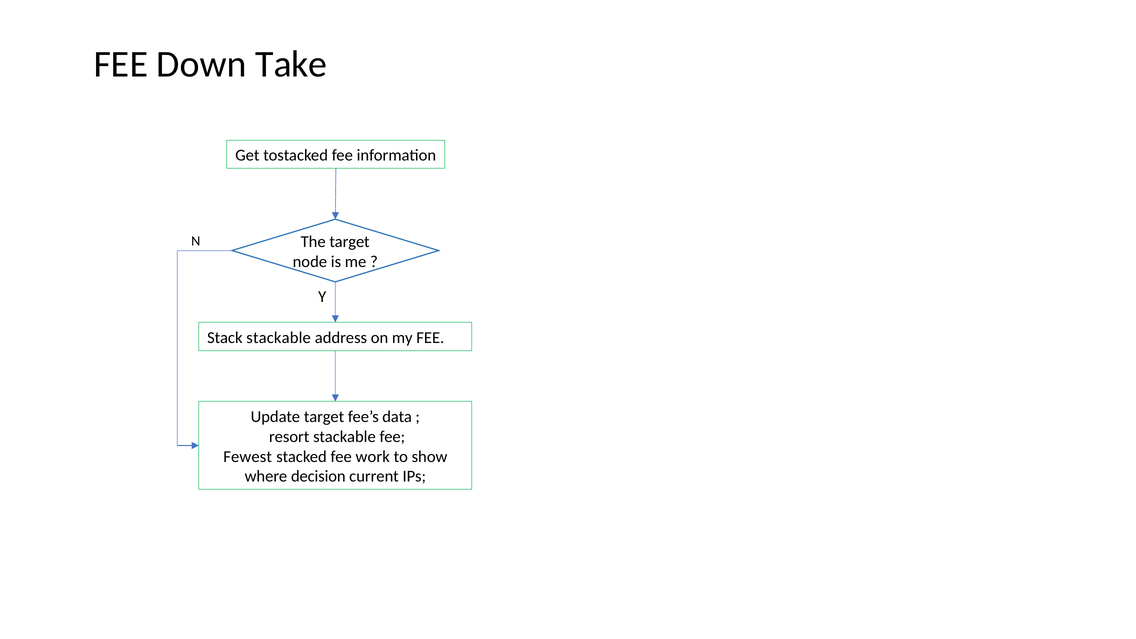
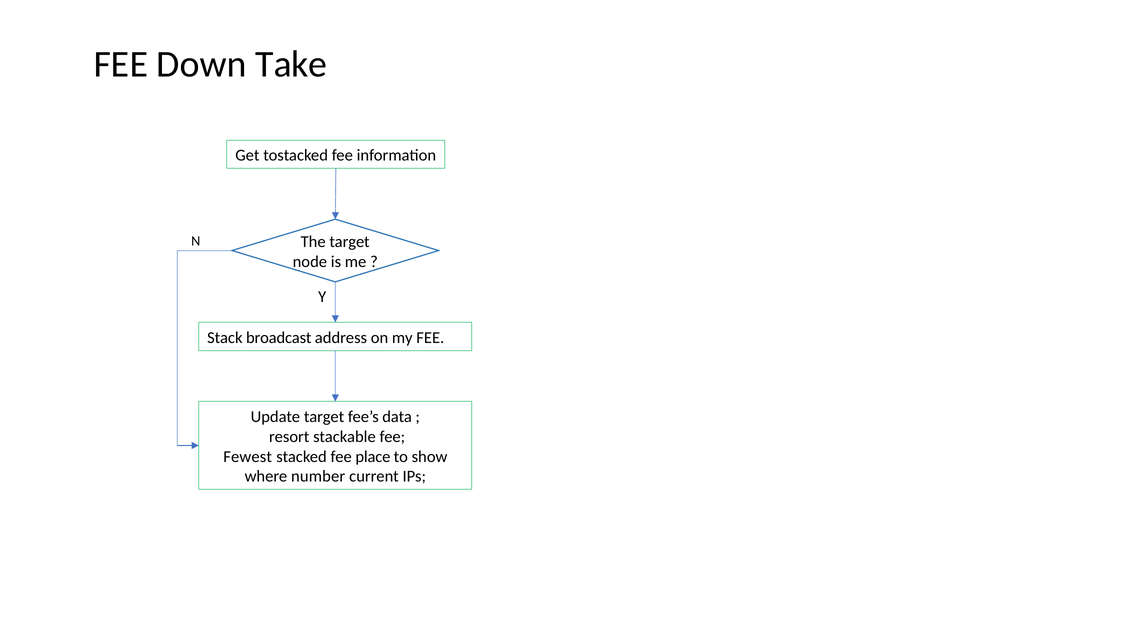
Stack stackable: stackable -> broadcast (279, 338)
work: work -> place (373, 457)
decision: decision -> number (318, 476)
